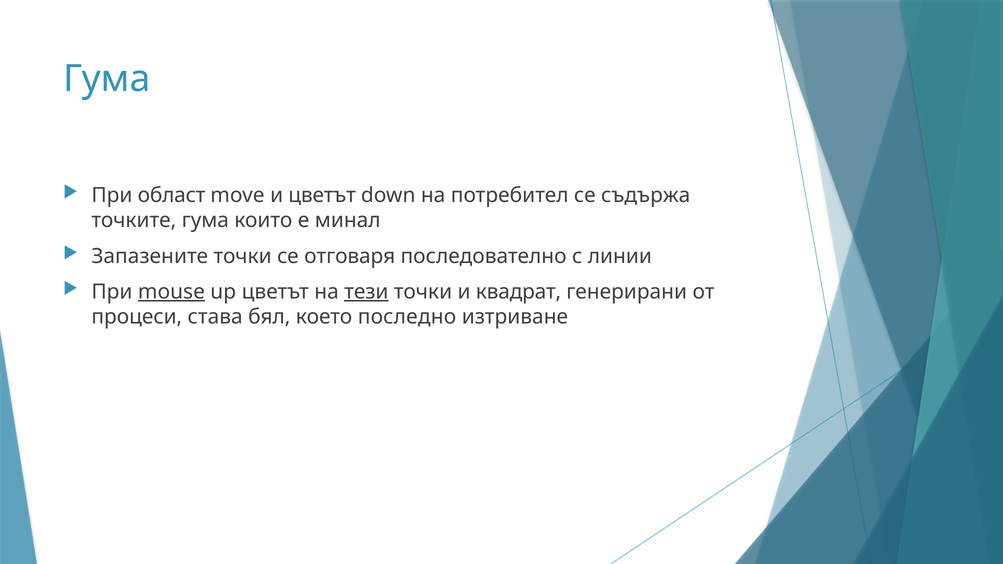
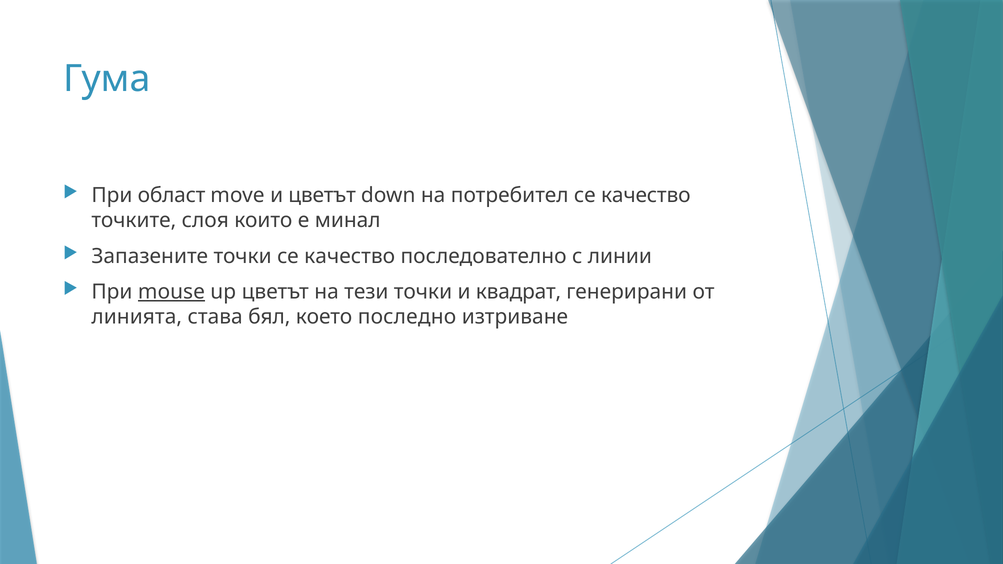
потребител се съдържа: съдържа -> качество (646, 196)
точките гума: гума -> слоя (205, 221)
точки се отговаря: отговаря -> качество (350, 256)
тези underline: present -> none (366, 292)
процеси: процеси -> линията (137, 317)
